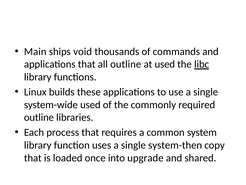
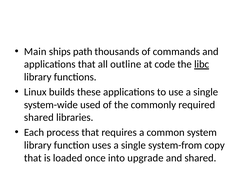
void: void -> path (83, 51)
at used: used -> code (165, 64)
outline: outline -> shared (39, 117)
system-then: system-then -> system-from (175, 145)
